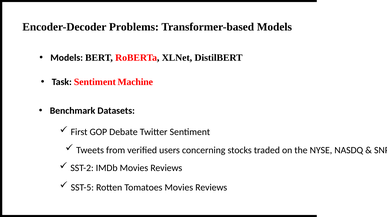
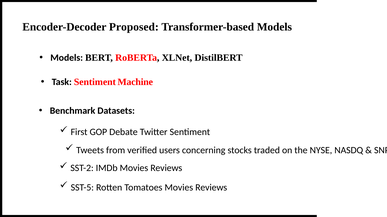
Problems: Problems -> Proposed (134, 27)
